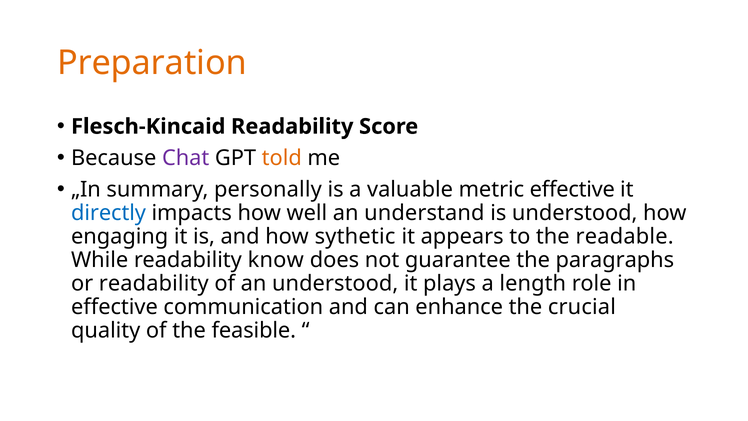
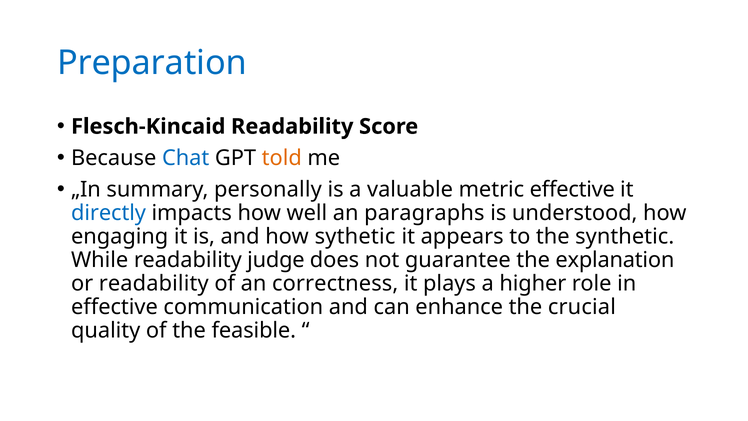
Preparation colour: orange -> blue (152, 63)
Chat colour: purple -> blue (186, 158)
understand: understand -> paragraphs (424, 213)
readable: readable -> synthetic (625, 236)
know: know -> judge (276, 260)
paragraphs: paragraphs -> explanation (615, 260)
an understood: understood -> correctness (335, 283)
length: length -> higher (533, 283)
